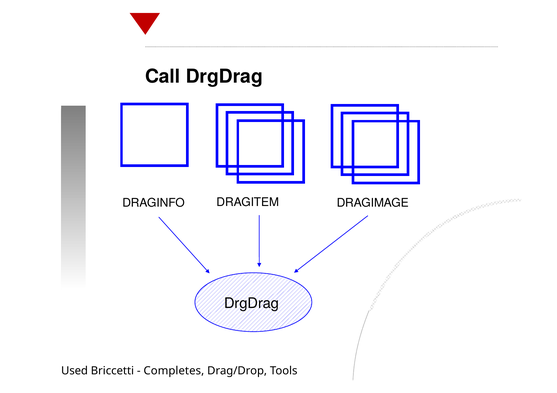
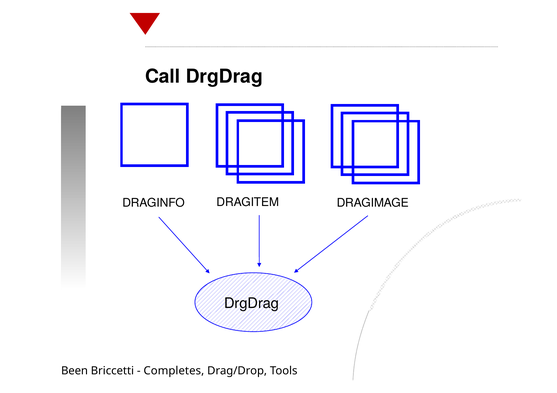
Used: Used -> Been (75, 371)
